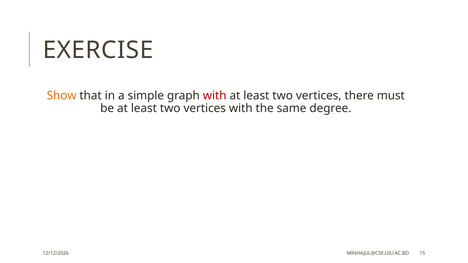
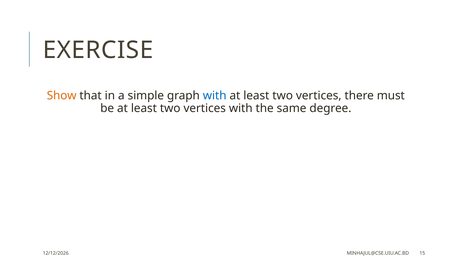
with colour: red -> blue (215, 96)
